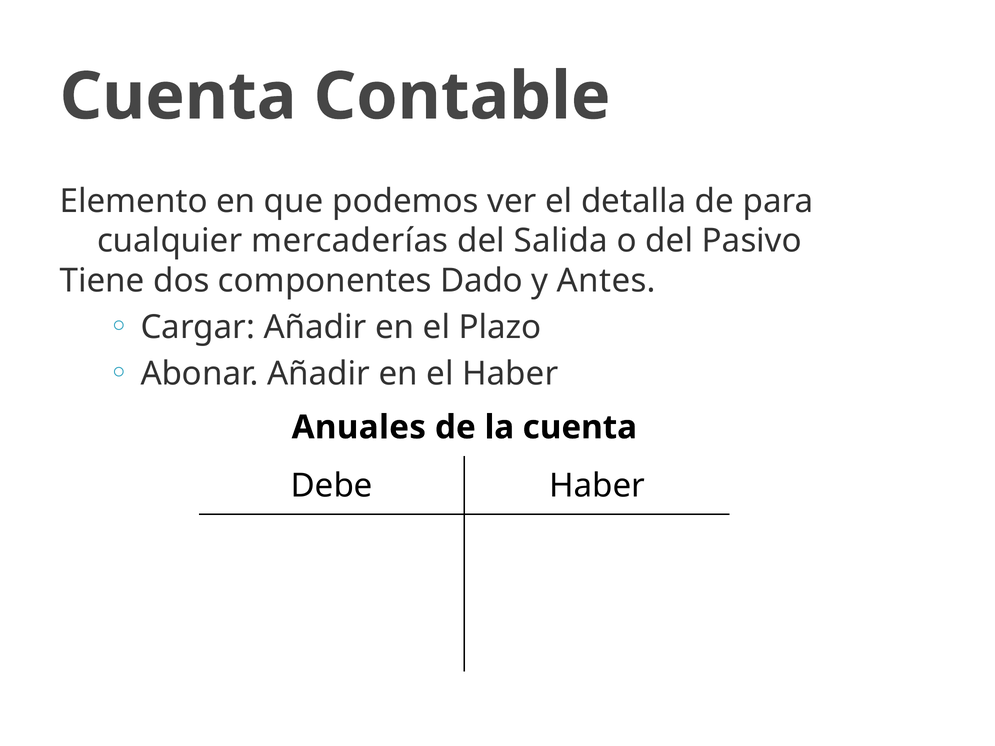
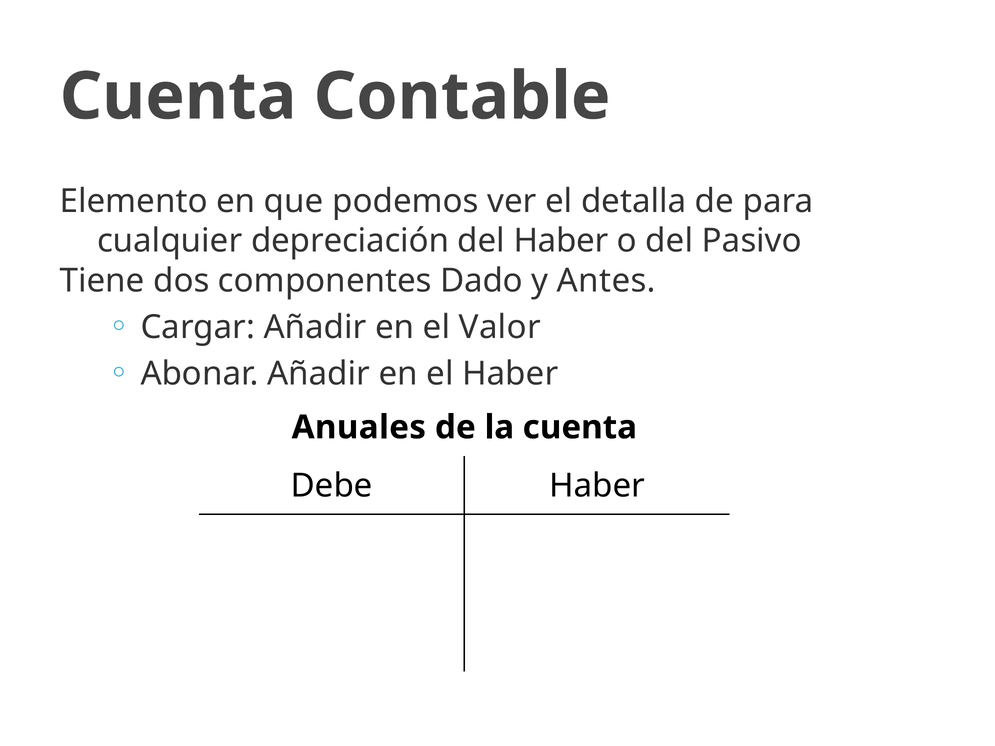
mercaderías: mercaderías -> depreciación (350, 241)
del Salida: Salida -> Haber (561, 241)
Plazo: Plazo -> Valor (500, 327)
